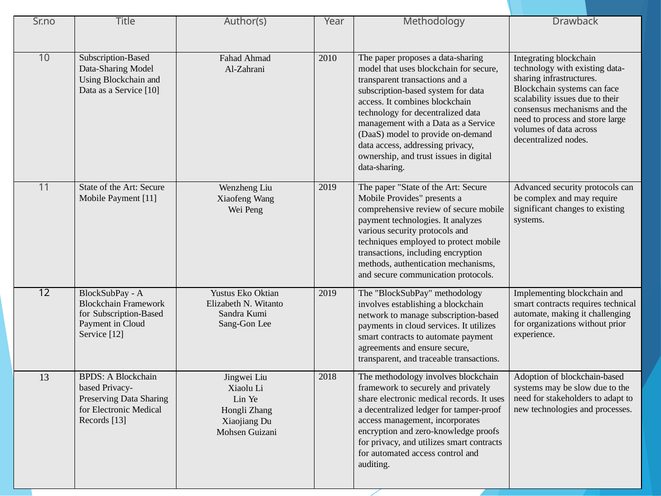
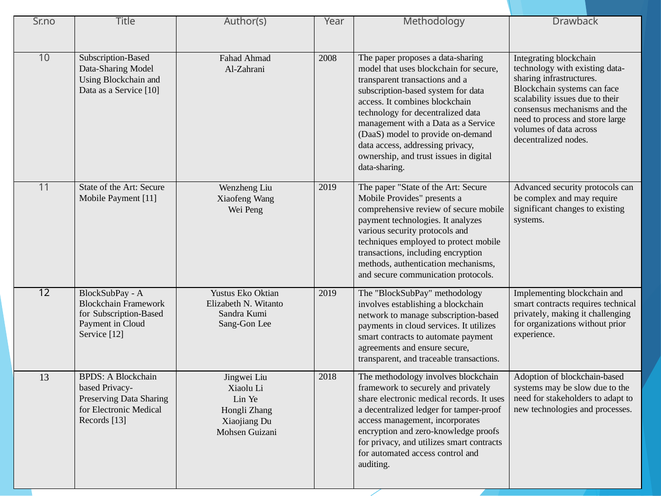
2010: 2010 -> 2008 (328, 58)
automate: automate -> privately (531, 314)
